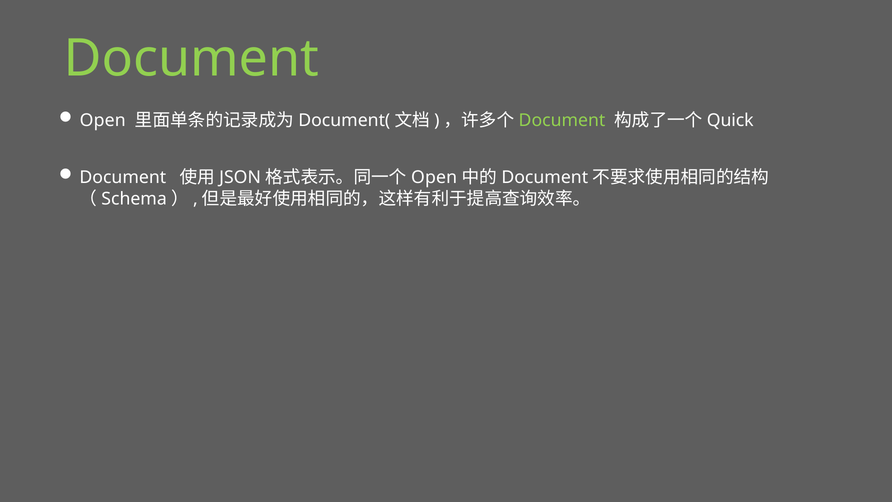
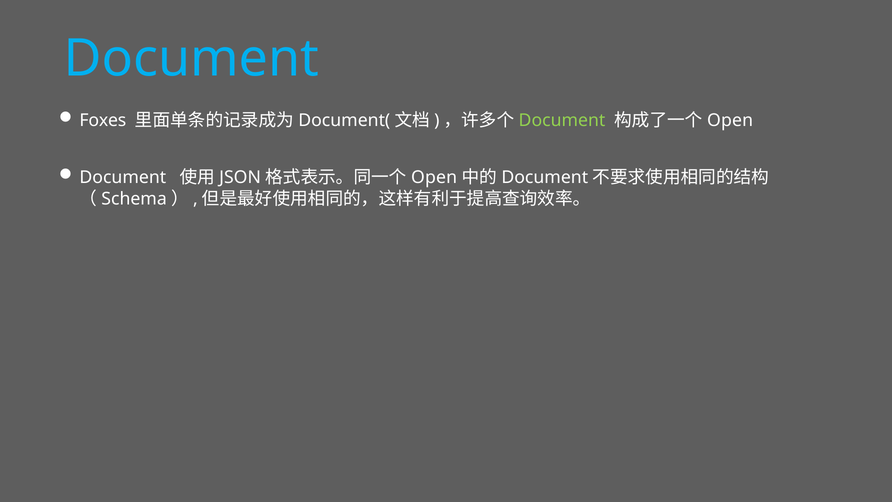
Document colour: light green -> light blue (191, 58)
Open: Open -> Foxes (103, 120)
Quick: Quick -> Open (730, 120)
